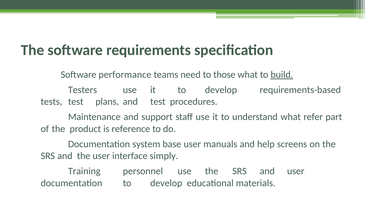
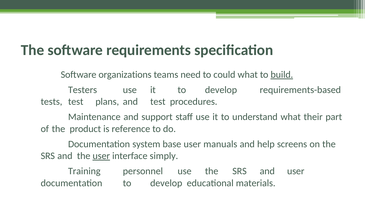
performance: performance -> organizations (125, 75)
those: those -> could (224, 75)
refer: refer -> their (313, 117)
user underline: none -> present (101, 156)
